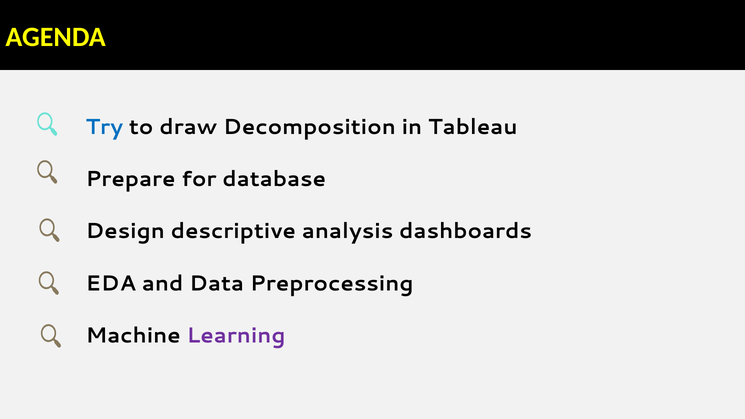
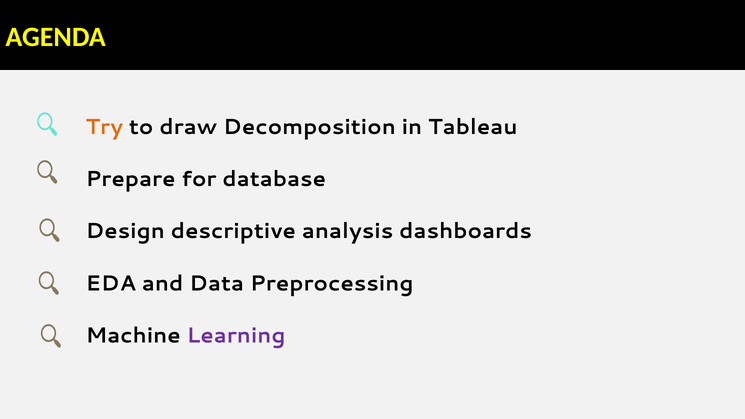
Try colour: blue -> orange (104, 127)
